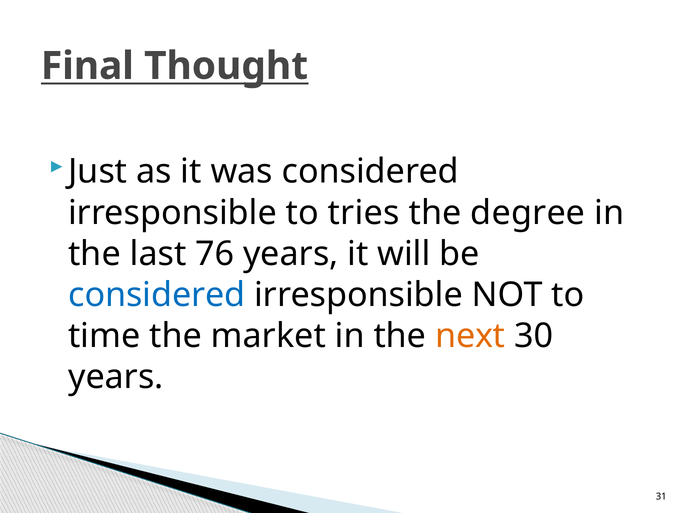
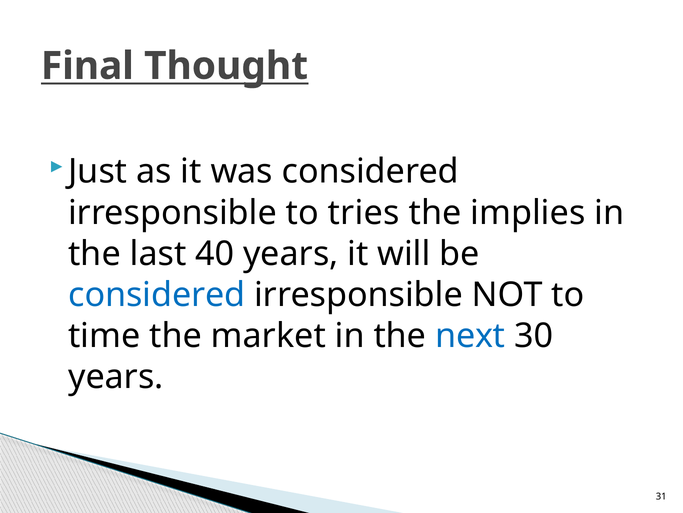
degree: degree -> implies (528, 212)
76: 76 -> 40 (215, 253)
next colour: orange -> blue (470, 335)
